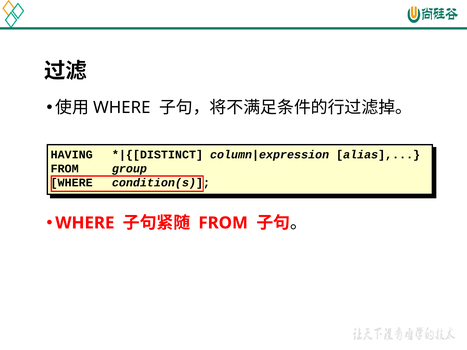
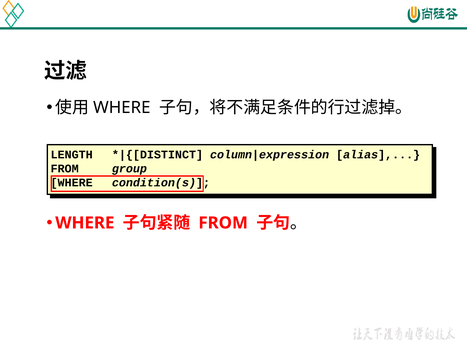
HAVING: HAVING -> LENGTH (72, 155)
